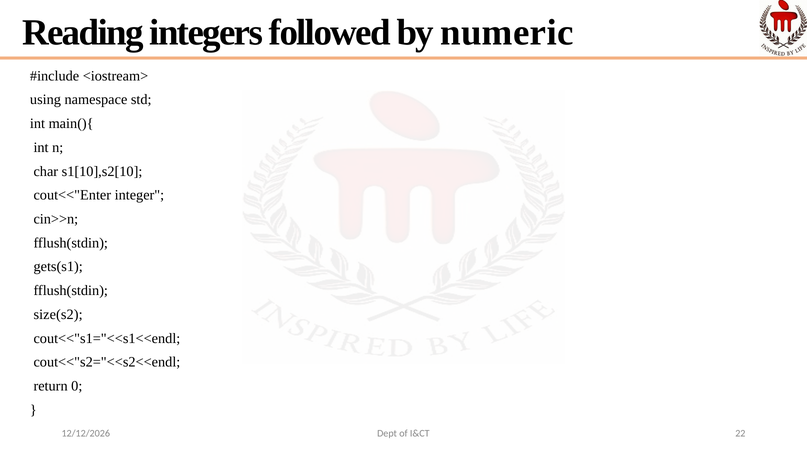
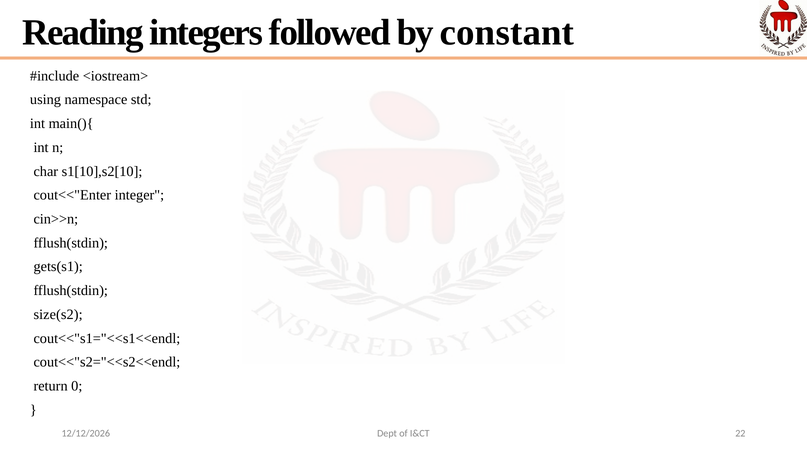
numeric: numeric -> constant (507, 33)
